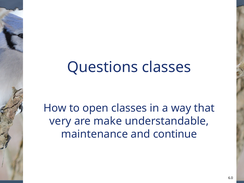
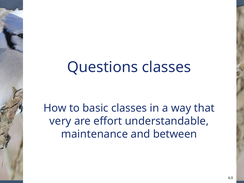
open: open -> basic (95, 108)
make: make -> effort (108, 121)
continue: continue -> between (175, 134)
